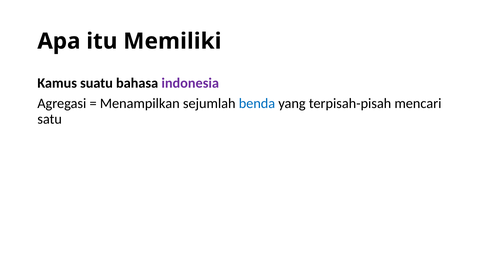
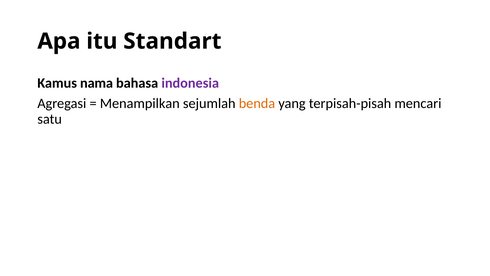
Memiliki: Memiliki -> Standart (172, 41)
suatu: suatu -> nama (97, 83)
benda colour: blue -> orange (257, 103)
